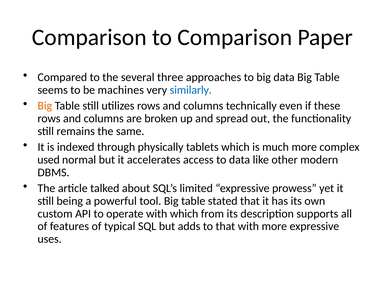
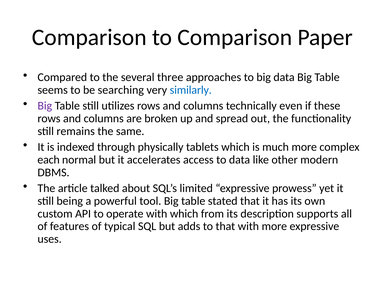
machines: machines -> searching (121, 90)
Big colour: orange -> purple (45, 106)
used: used -> each (49, 160)
